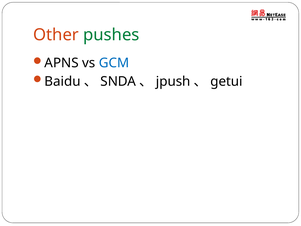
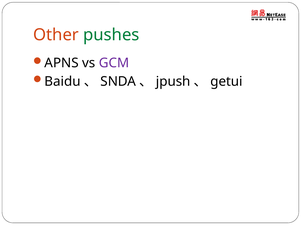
GCM colour: blue -> purple (114, 63)
